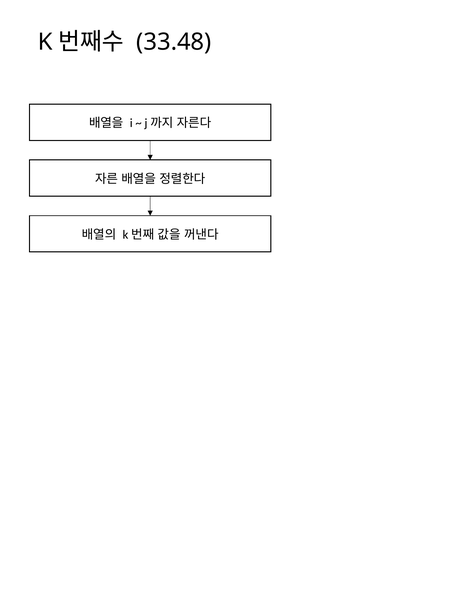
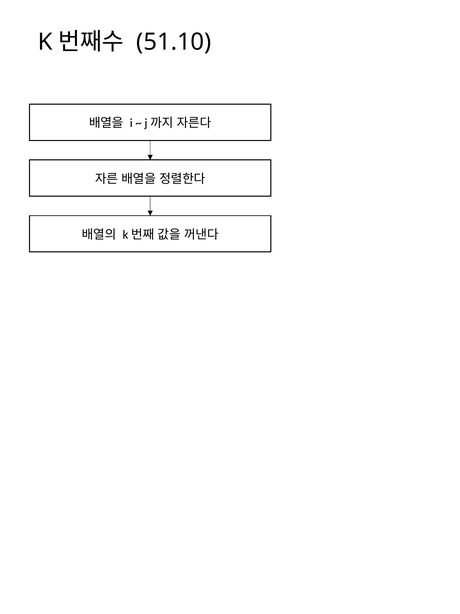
33.48: 33.48 -> 51.10 (174, 42)
